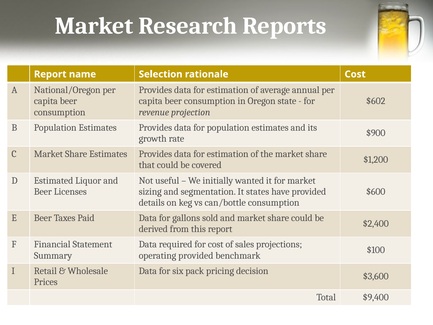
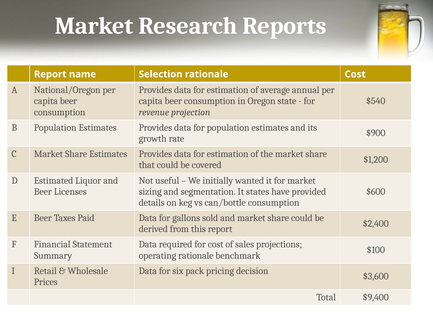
$602: $602 -> $540 (376, 101)
operating provided: provided -> rationale (196, 255)
